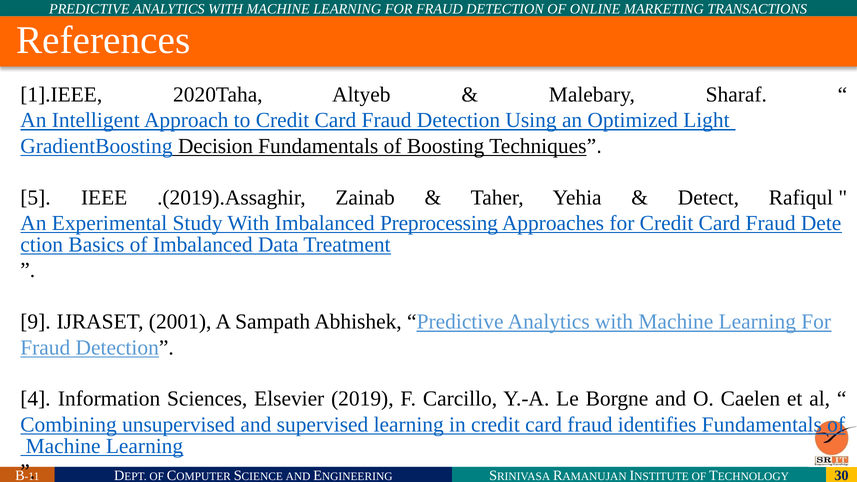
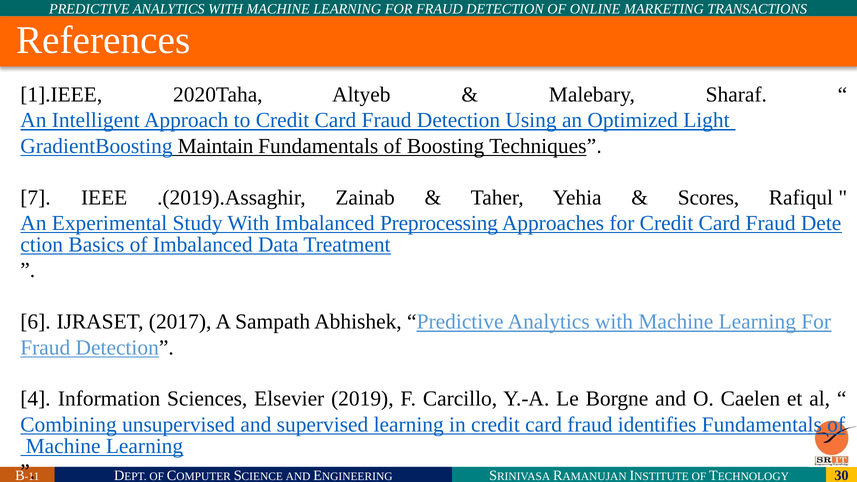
Decision: Decision -> Maintain (216, 146)
5: 5 -> 7 (35, 197)
Detect: Detect -> Scores (709, 197)
9: 9 -> 6 (35, 322)
2001: 2001 -> 2017 (180, 322)
